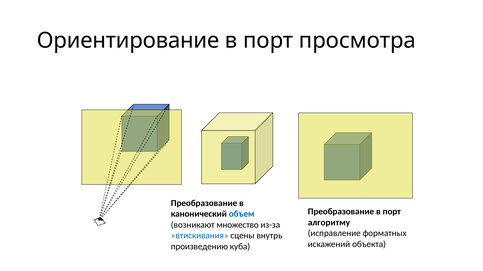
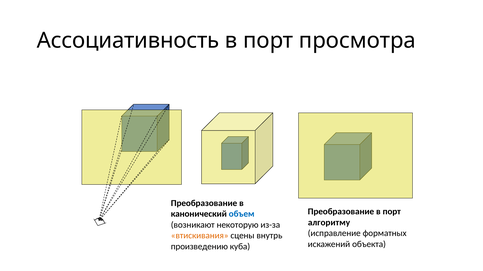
Ориентирование: Ориентирование -> Ассоциативность (128, 41)
множество: множество -> некоторую (238, 225)
втискивания colour: blue -> orange (200, 236)
